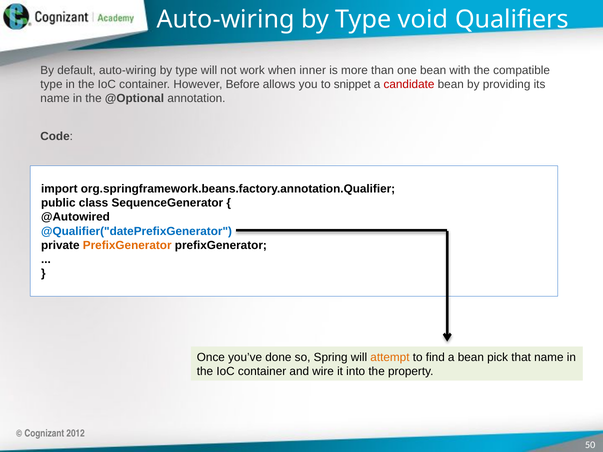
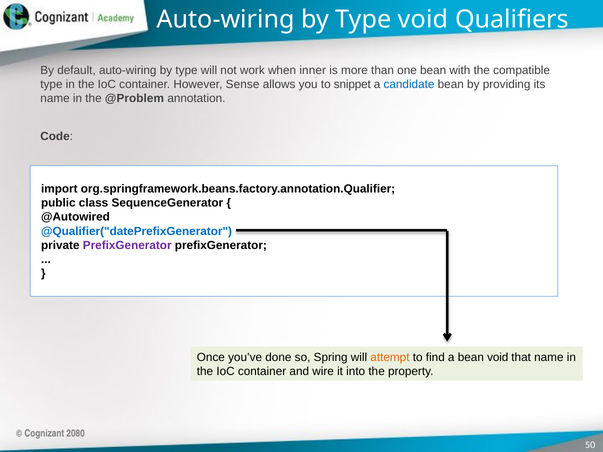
Before: Before -> Sense (243, 84)
candidate colour: red -> blue (409, 84)
@Optional: @Optional -> @Problem (134, 98)
PrefixGenerator colour: orange -> purple (127, 245)
bean pick: pick -> void (498, 358)
2012: 2012 -> 2080 (76, 434)
